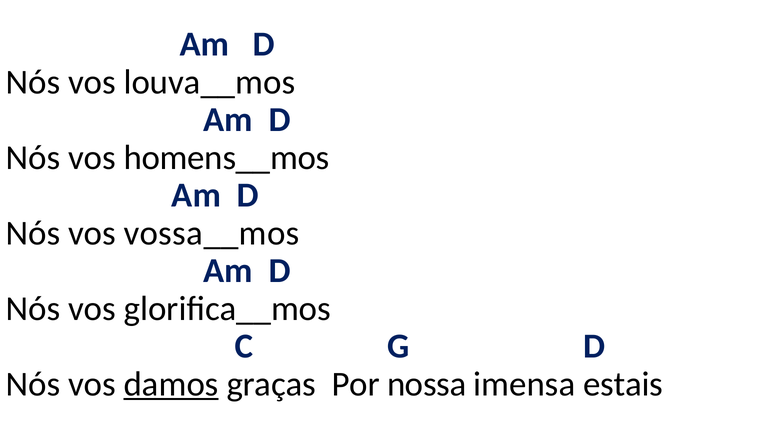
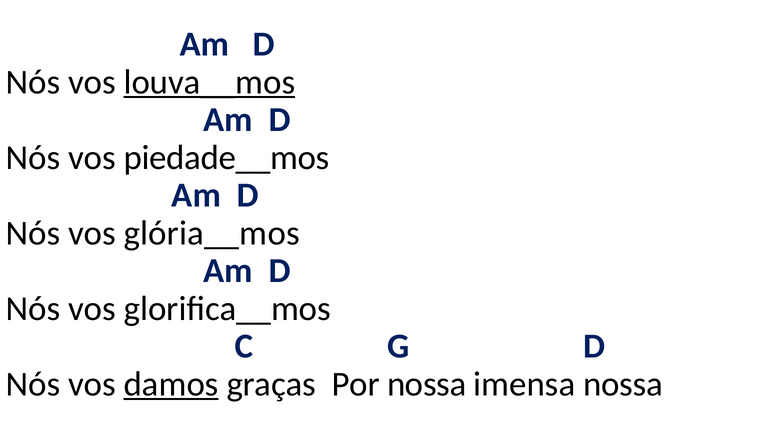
louva__mos underline: none -> present (209, 82)
homens__mos: homens__mos -> piedade__mos (227, 158)
vossa__mos: vossa__mos -> glória__mos (212, 233)
imensa estais: estais -> nossa (623, 384)
